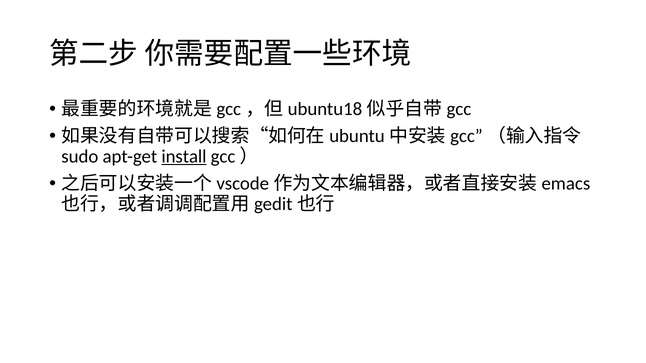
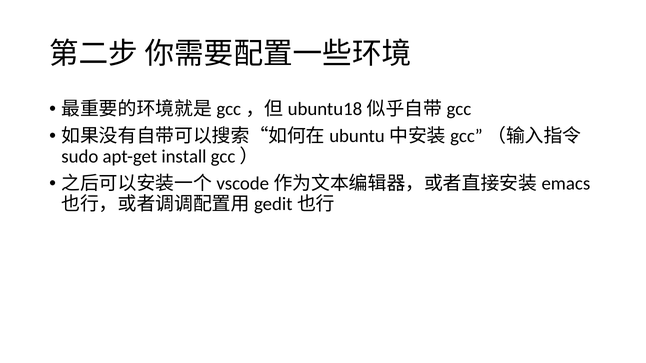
install underline: present -> none (184, 157)
